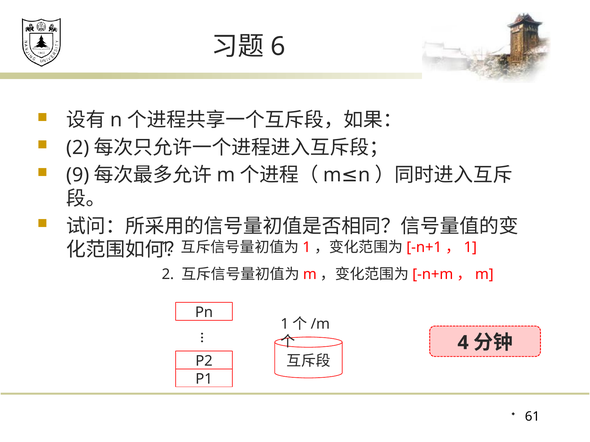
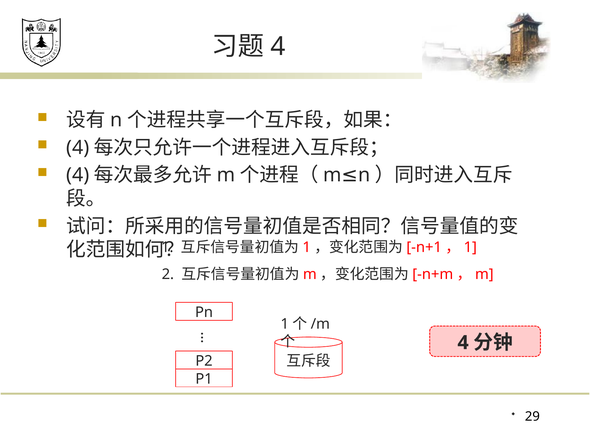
6: 6 -> 4 (278, 46)
2: 2 -> 4 (78, 148)
9: 9 -> 4 (78, 175)
61: 61 -> 29 (532, 417)
